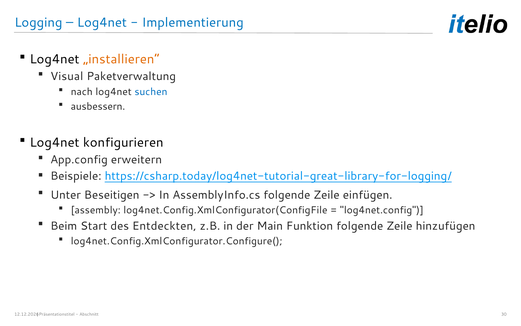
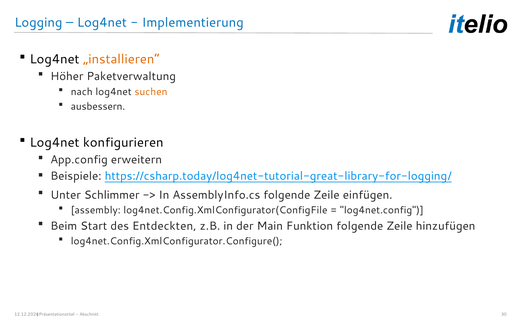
Visual: Visual -> Höher (67, 76)
suchen colour: blue -> orange (151, 92)
Beseitigen: Beseitigen -> Schlimmer (112, 195)
